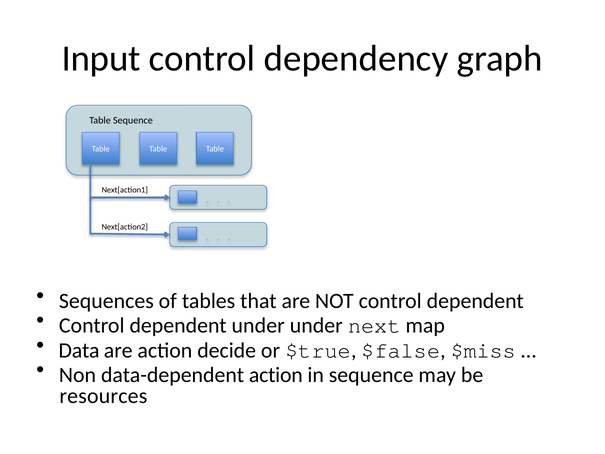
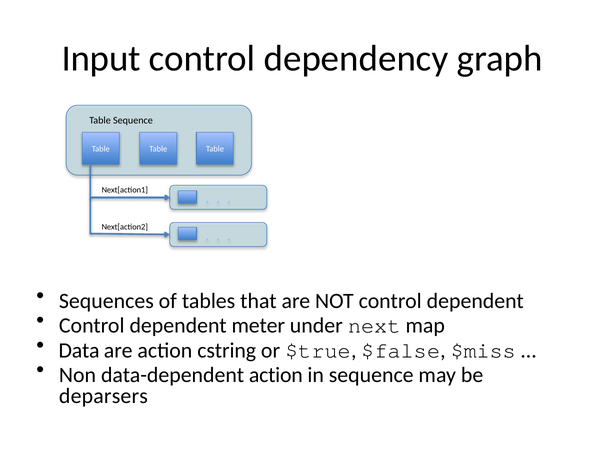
dependent under: under -> meter (258, 326)
decide: decide -> cstring (227, 350)
resources: resources -> deparsers (103, 396)
